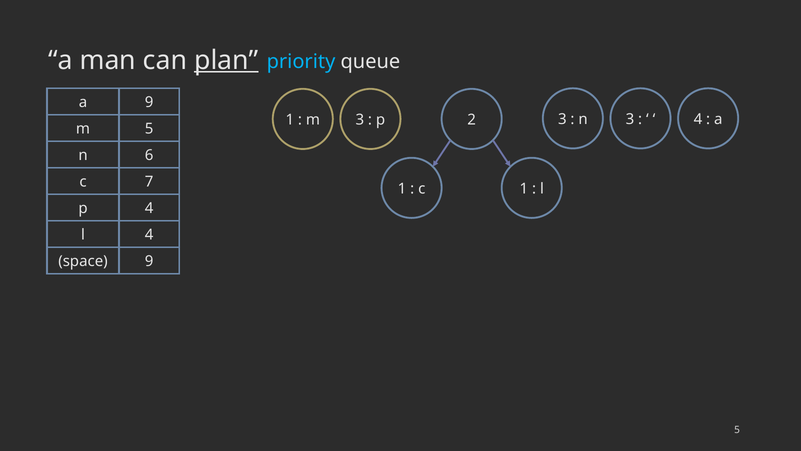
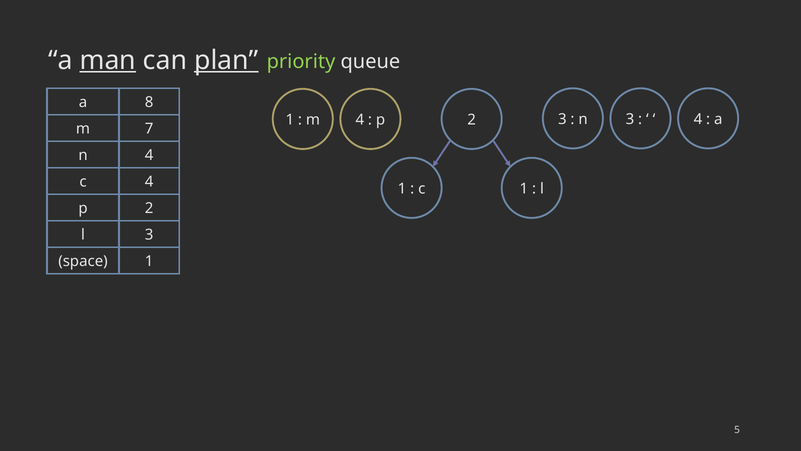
man underline: none -> present (108, 60)
priority colour: light blue -> light green (301, 61)
a 9: 9 -> 8 (149, 102)
m 3: 3 -> 4 (360, 120)
m 5: 5 -> 7 (149, 129)
n 6: 6 -> 4 (149, 155)
c 7: 7 -> 4 (149, 182)
p 4: 4 -> 2 (149, 208)
4: 4 -> 3 (149, 235)
space 9: 9 -> 1 (149, 261)
